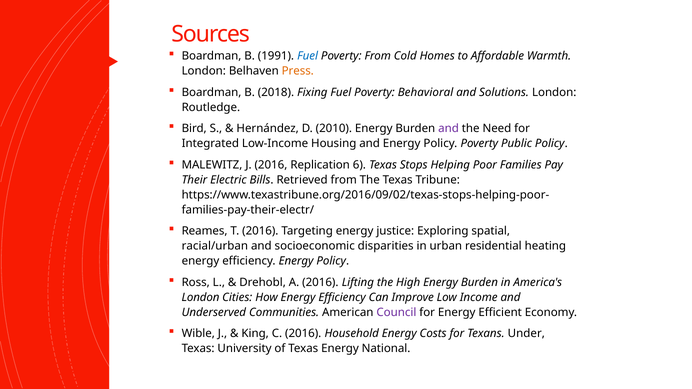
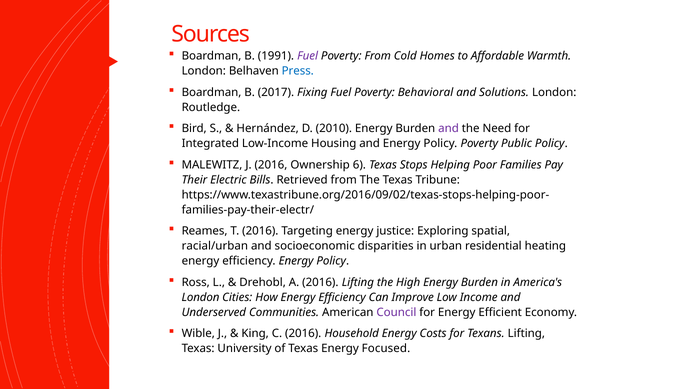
Fuel colour: blue -> purple (308, 56)
Press colour: orange -> blue (298, 71)
2018: 2018 -> 2017 (276, 92)
Replication: Replication -> Ownership (320, 165)
Texans Under: Under -> Lifting (526, 334)
National: National -> Focused (386, 349)
